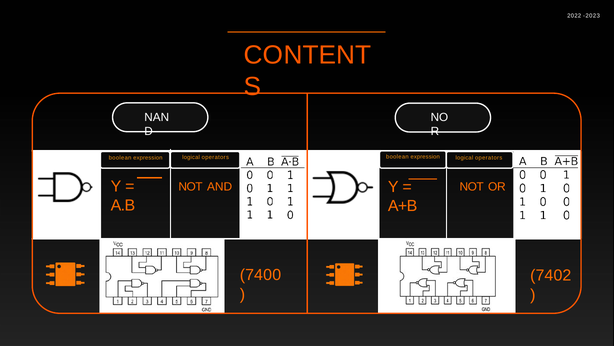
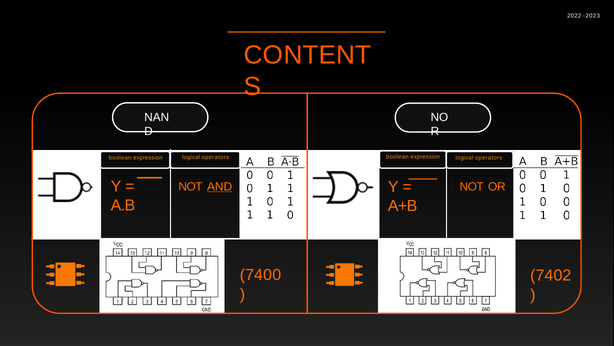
AND underline: none -> present (220, 186)
